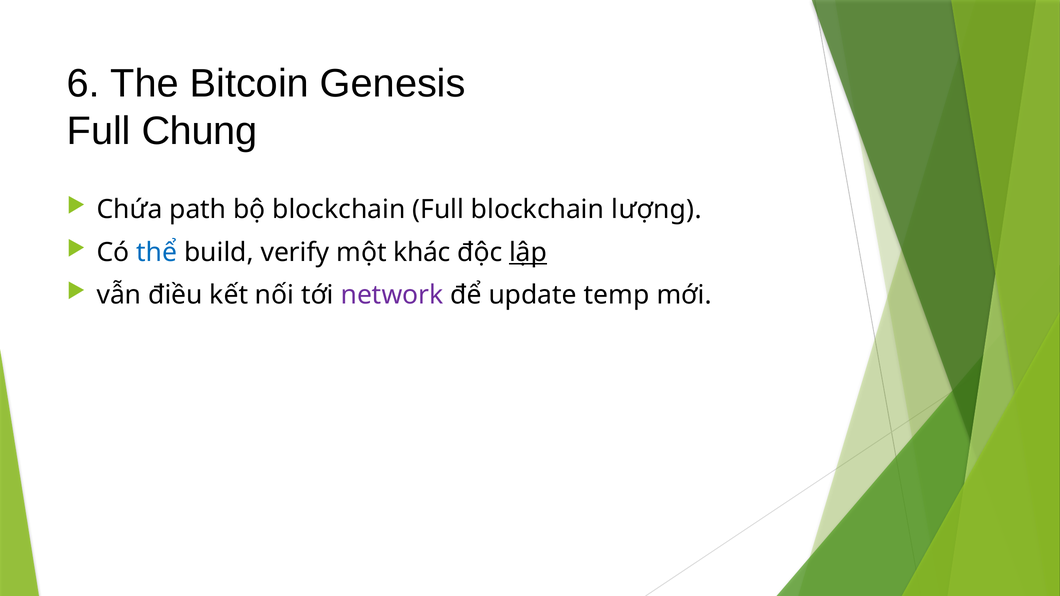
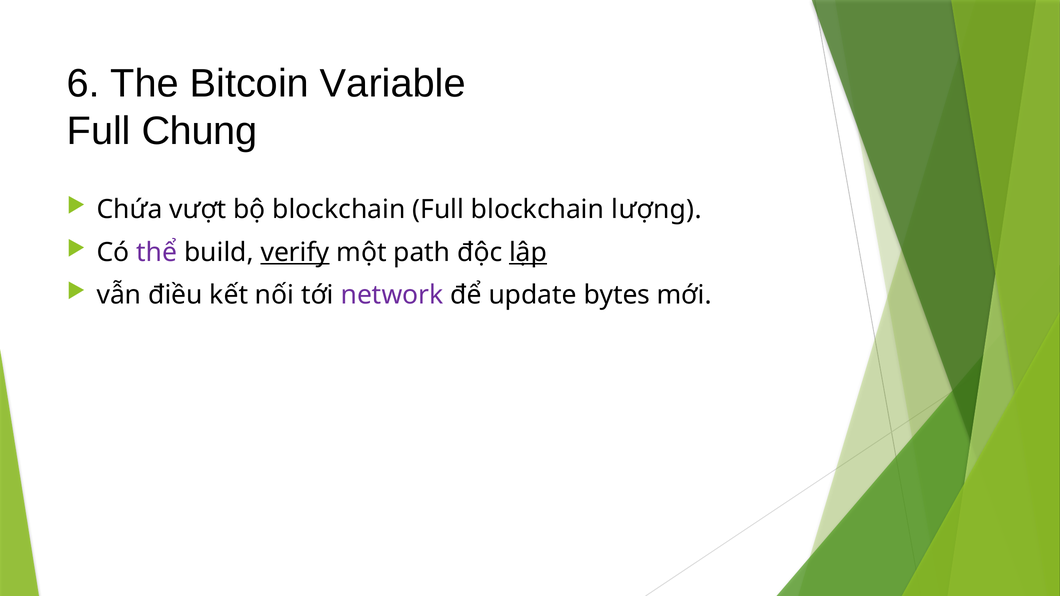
Genesis: Genesis -> Variable (393, 84)
path: path -> vượt (198, 210)
thể colour: blue -> purple (157, 252)
verify underline: none -> present (295, 252)
khác: khác -> path (422, 252)
temp: temp -> bytes (617, 295)
